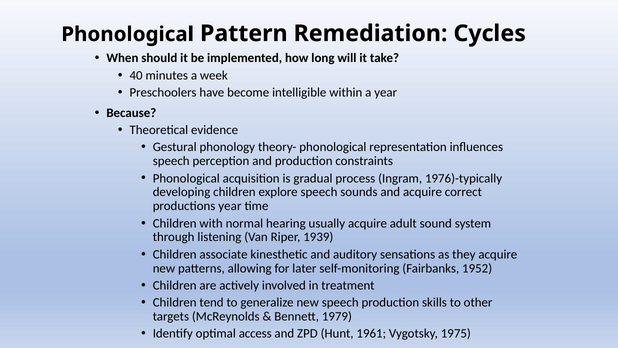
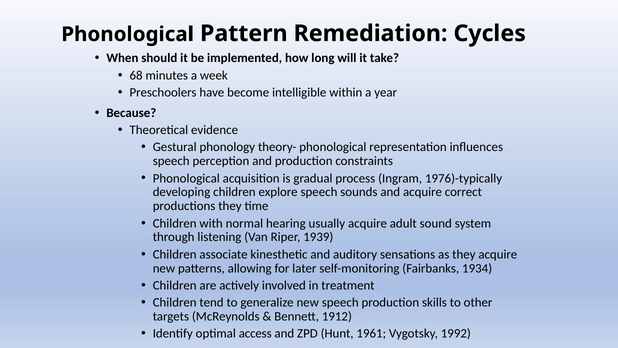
40: 40 -> 68 (136, 75)
productions year: year -> they (230, 206)
1952: 1952 -> 1934 (477, 268)
1979: 1979 -> 1912 (337, 316)
1975: 1975 -> 1992 (456, 333)
